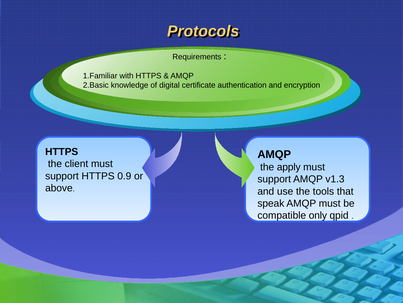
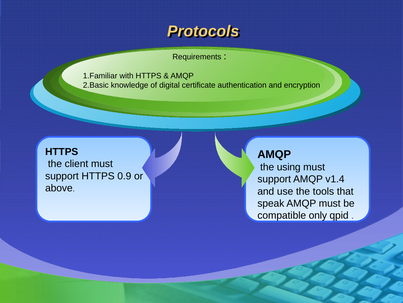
apply: apply -> using (289, 167)
v1.3: v1.3 -> v1.4 (335, 179)
